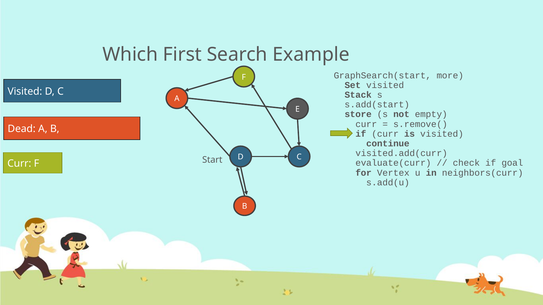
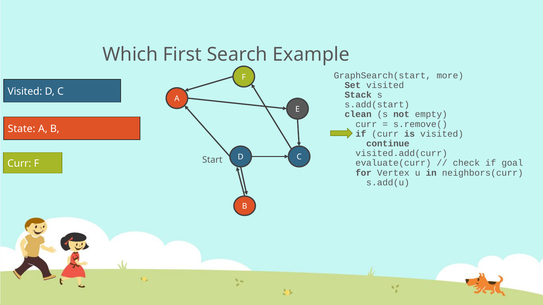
store: store -> clean (358, 114)
Dead: Dead -> State (22, 129)
